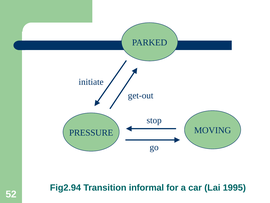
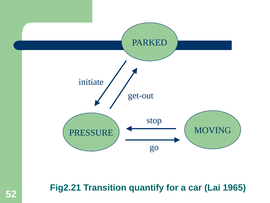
Fig2.94: Fig2.94 -> Fig2.21 (65, 187)
informal: informal -> quantify (146, 187)
1995: 1995 -> 1965 (234, 187)
